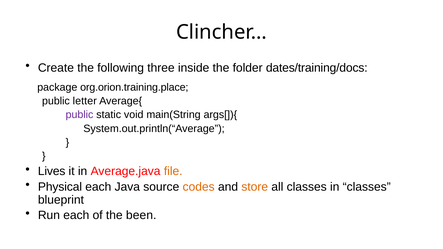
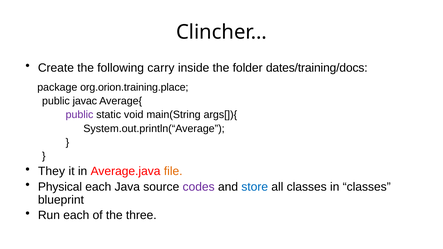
three: three -> carry (161, 68)
letter: letter -> javac (85, 101)
Lives: Lives -> They (52, 171)
codes colour: orange -> purple (199, 187)
store colour: orange -> blue (255, 187)
been: been -> three (141, 215)
